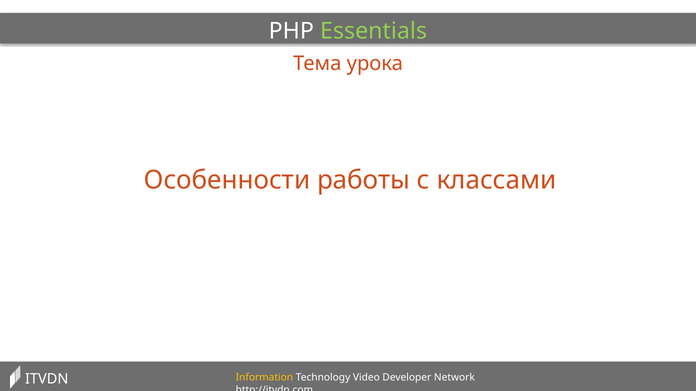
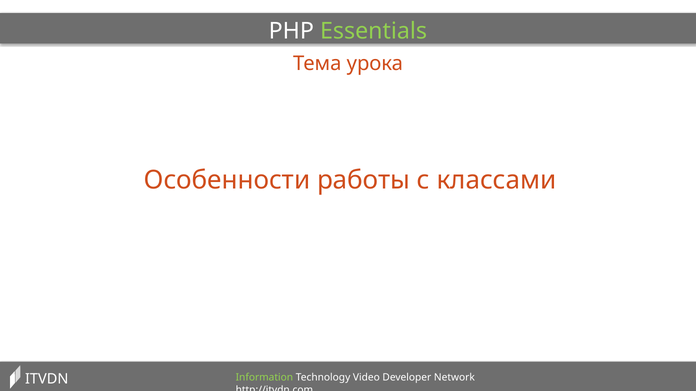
Information colour: yellow -> light green (264, 378)
